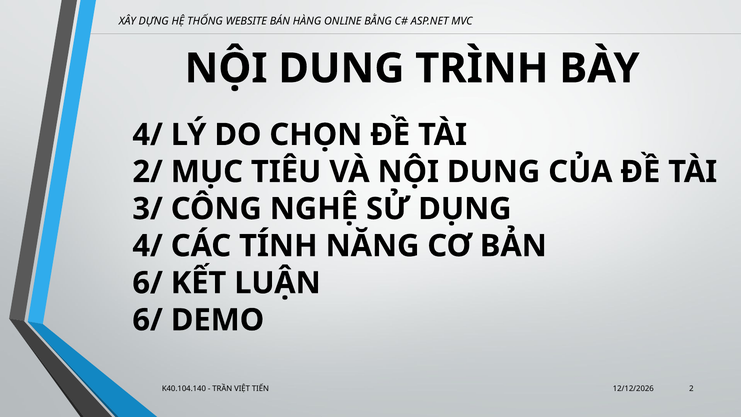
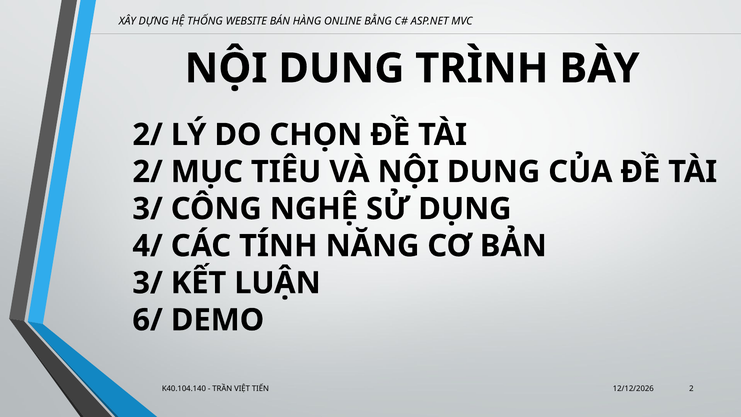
4/: 4/ -> 2/ (148, 135)
6/: 6/ -> 3/ (148, 283)
